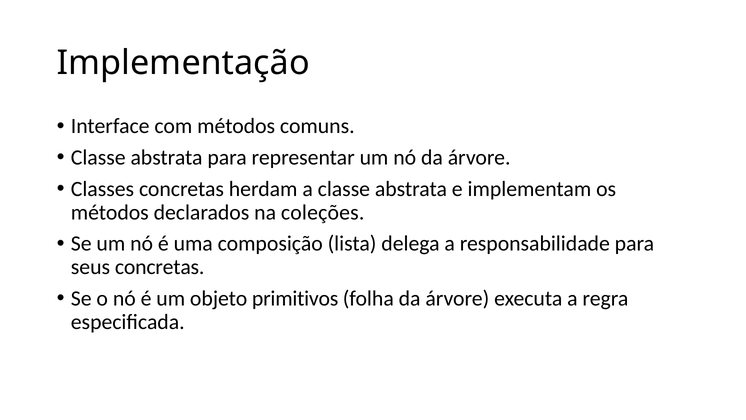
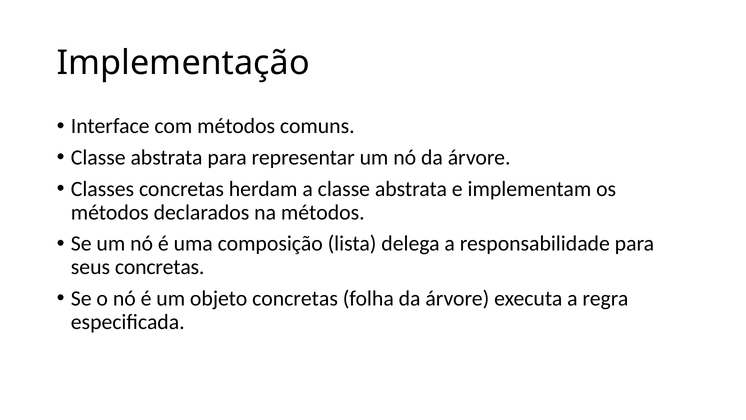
na coleções: coleções -> métodos (323, 212)
objeto primitivos: primitivos -> concretas (295, 298)
